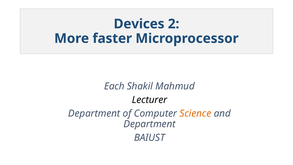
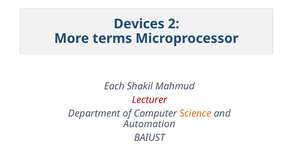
faster: faster -> terms (112, 38)
Lecturer colour: black -> red (150, 100)
Department: Department -> Automation (149, 124)
